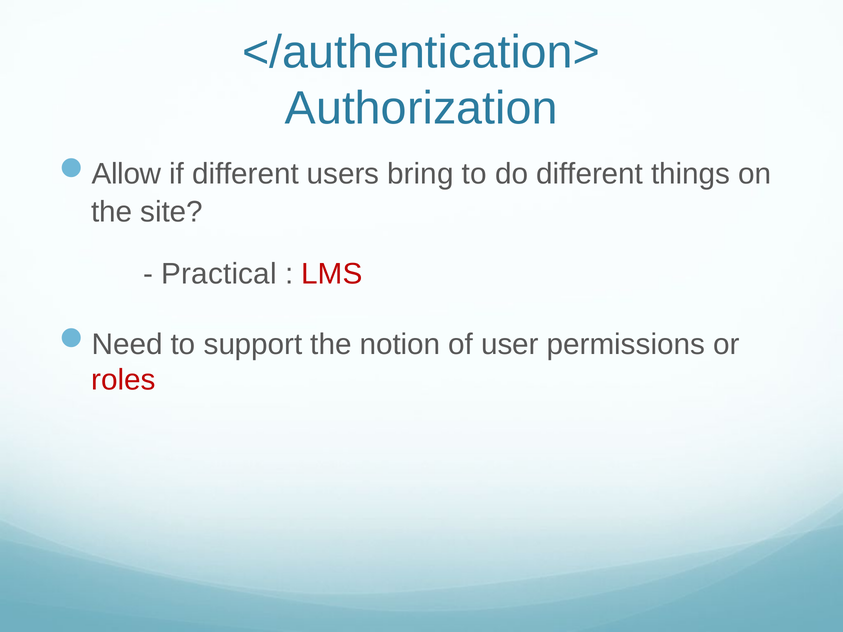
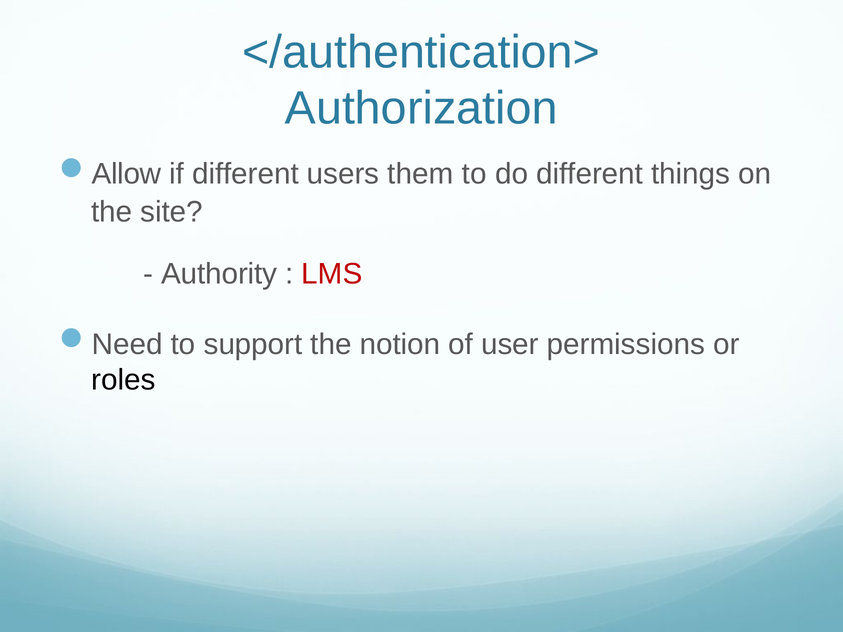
bring: bring -> them (420, 174)
Practical: Practical -> Authority (219, 274)
roles colour: red -> black (123, 380)
